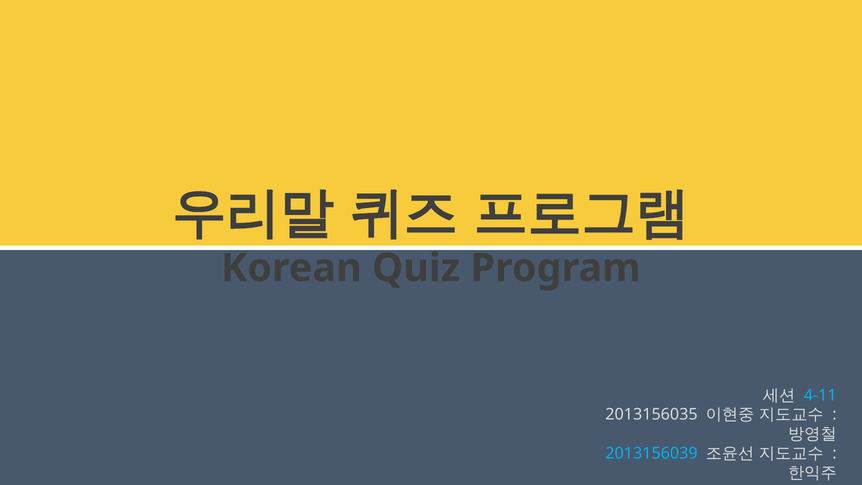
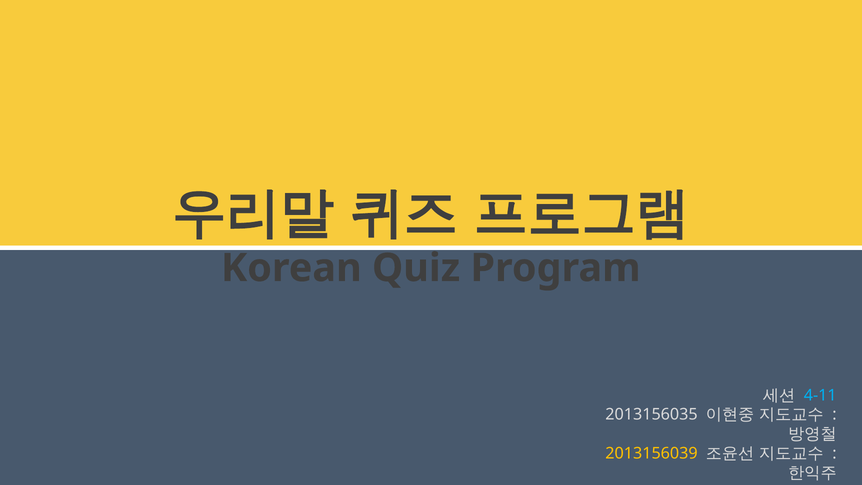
2013156039 colour: light blue -> yellow (652, 453)
